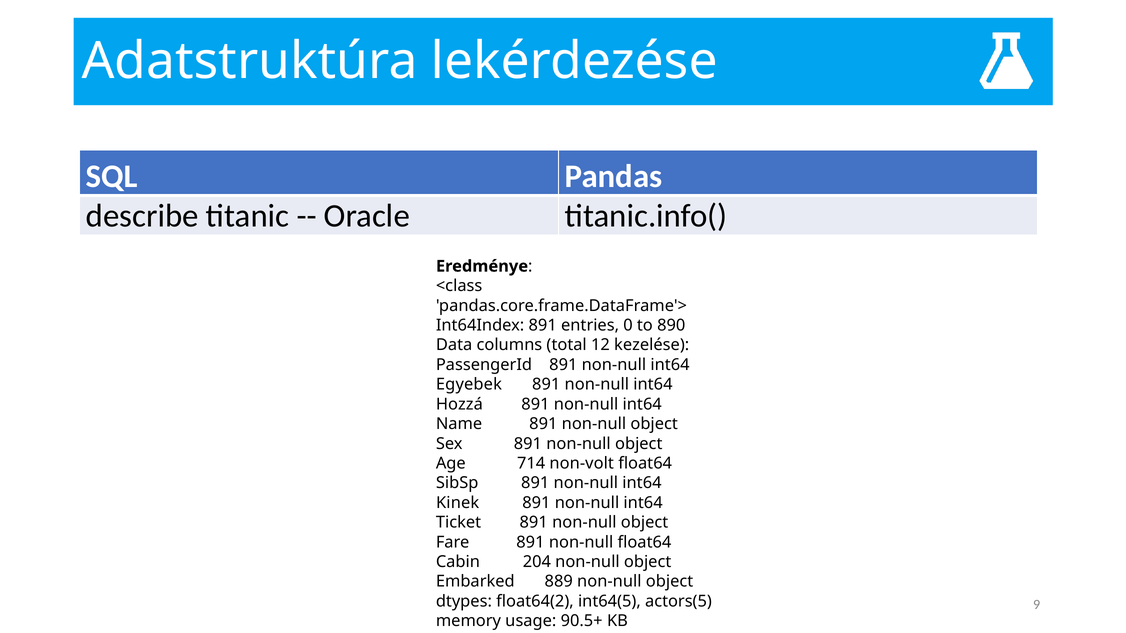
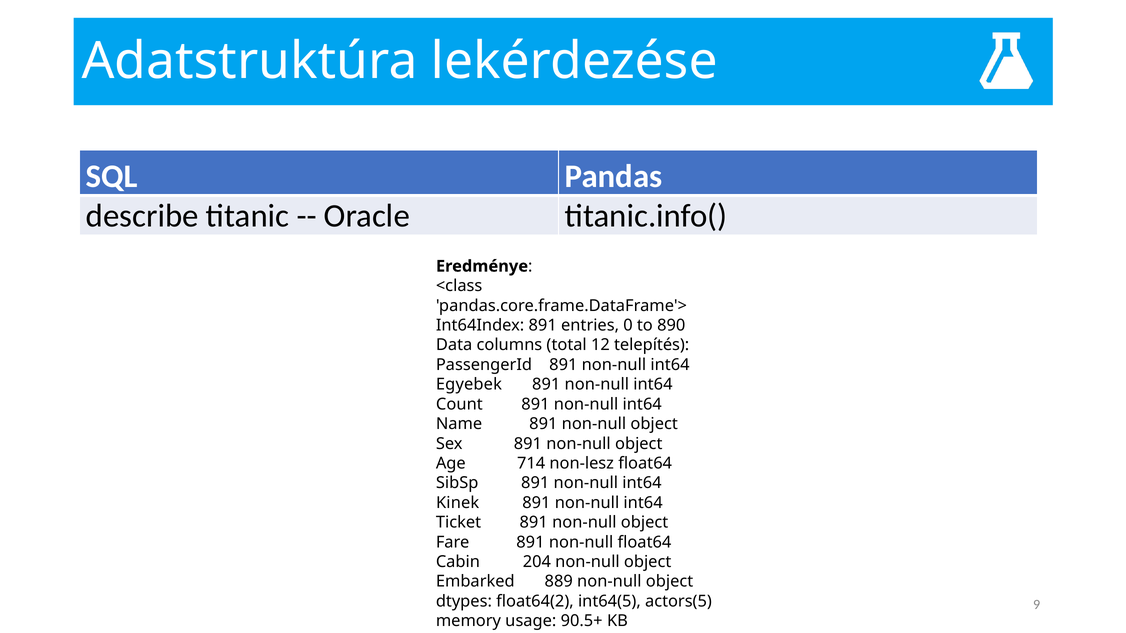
kezelése: kezelése -> telepítés (652, 345)
Hozzá: Hozzá -> Count (459, 404)
non-volt: non-volt -> non-lesz (582, 464)
